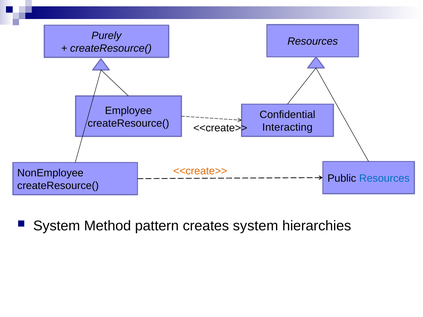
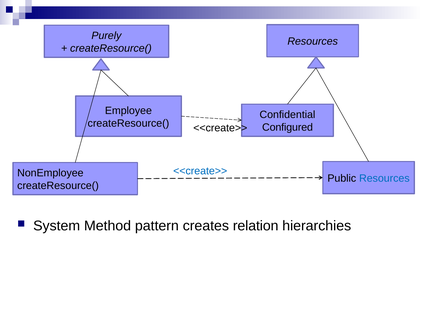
Interacting: Interacting -> Configured (288, 127)
<<create>> colour: orange -> blue (200, 171)
creates system: system -> relation (256, 226)
